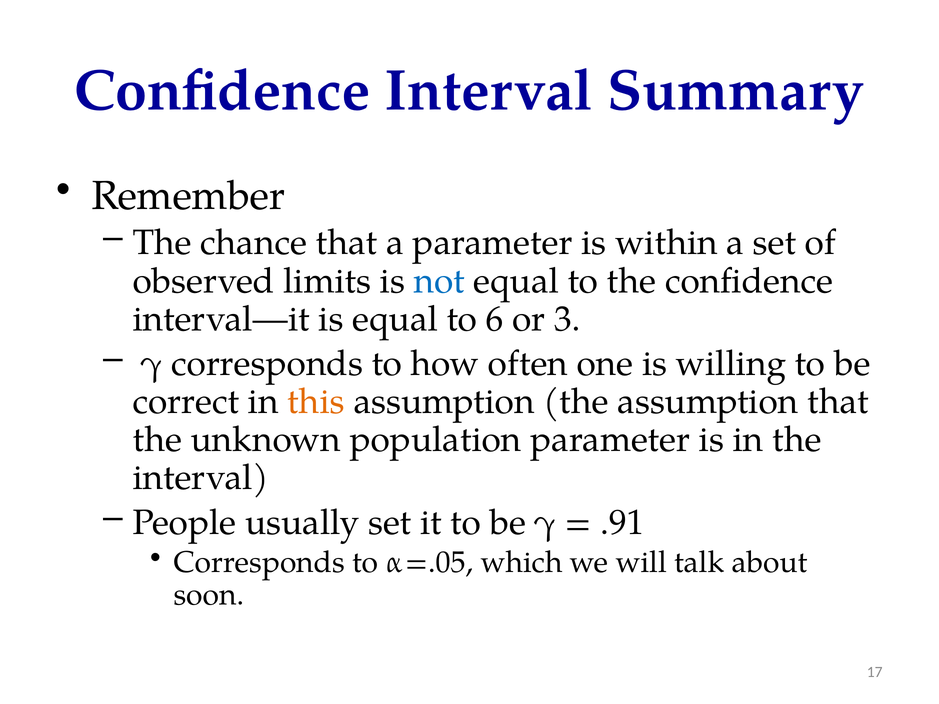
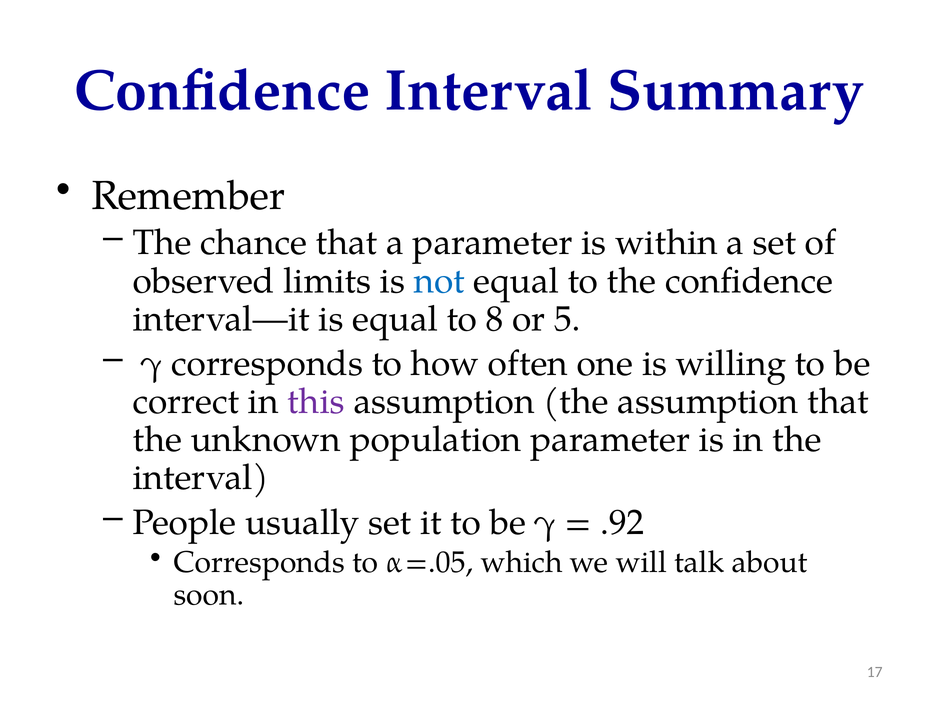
6: 6 -> 8 (495, 319)
3: 3 -> 5 (567, 319)
this colour: orange -> purple (316, 402)
.91: .91 -> .92 (622, 523)
